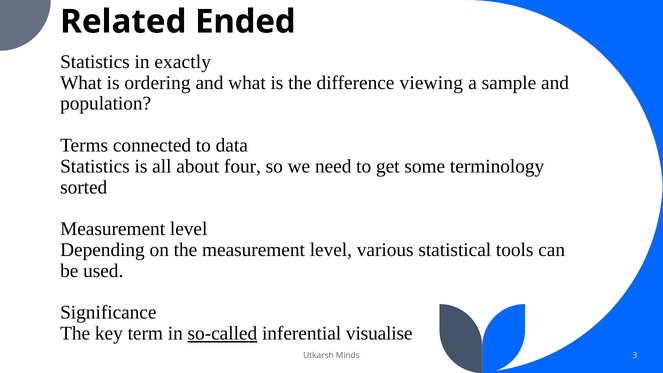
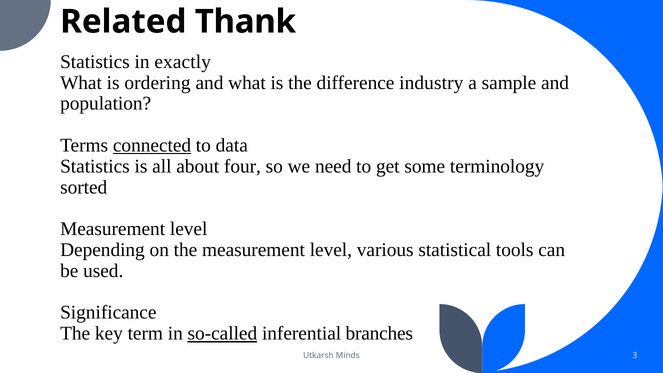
Ended: Ended -> Thank (245, 22)
viewing: viewing -> industry (431, 83)
connected underline: none -> present (152, 145)
visualise: visualise -> branches (379, 333)
